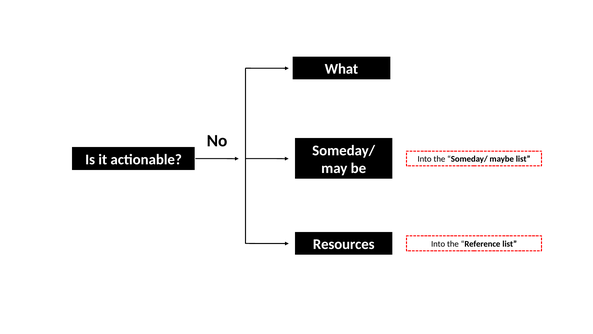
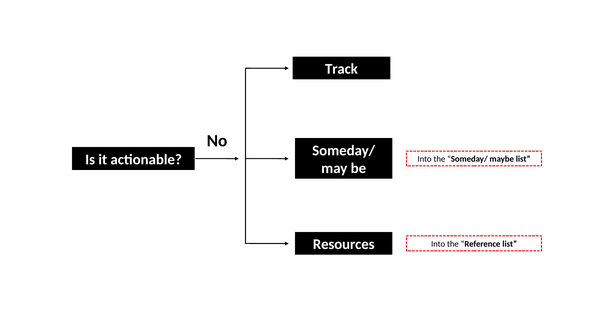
What: What -> Track (341, 69)
